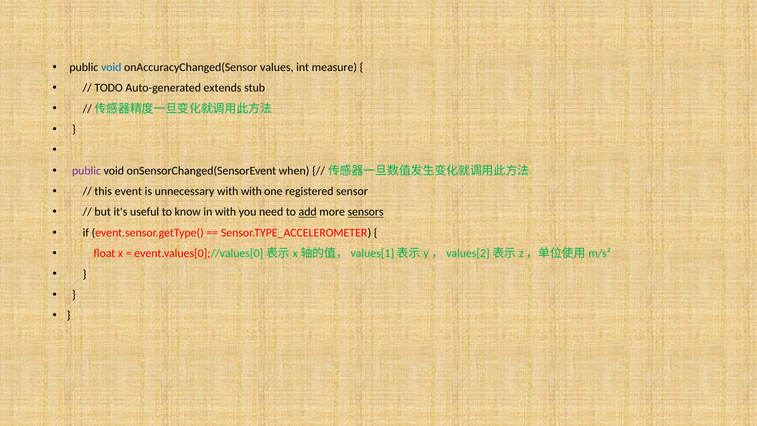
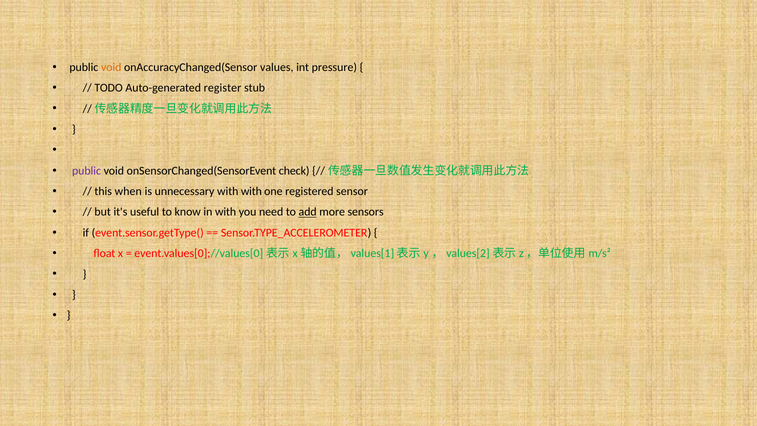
void colour: blue -> orange (111, 67)
measure: measure -> pressure (334, 67)
extends: extends -> register (222, 88)
when: when -> check (294, 171)
event: event -> when (128, 191)
sensors underline: present -> none (366, 212)
